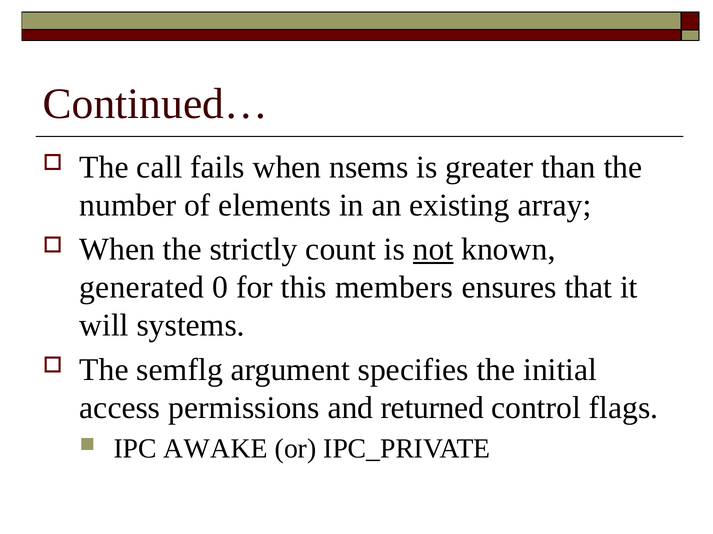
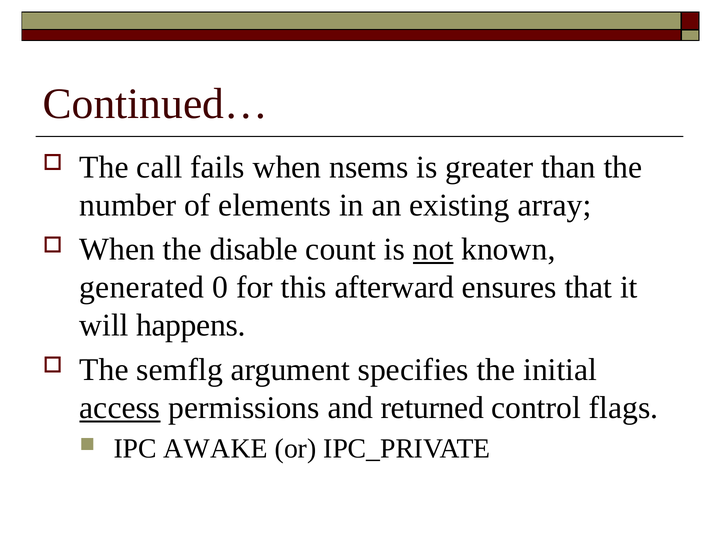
strictly: strictly -> disable (254, 250)
members: members -> afterward (394, 288)
systems: systems -> happens (191, 326)
access underline: none -> present (120, 408)
